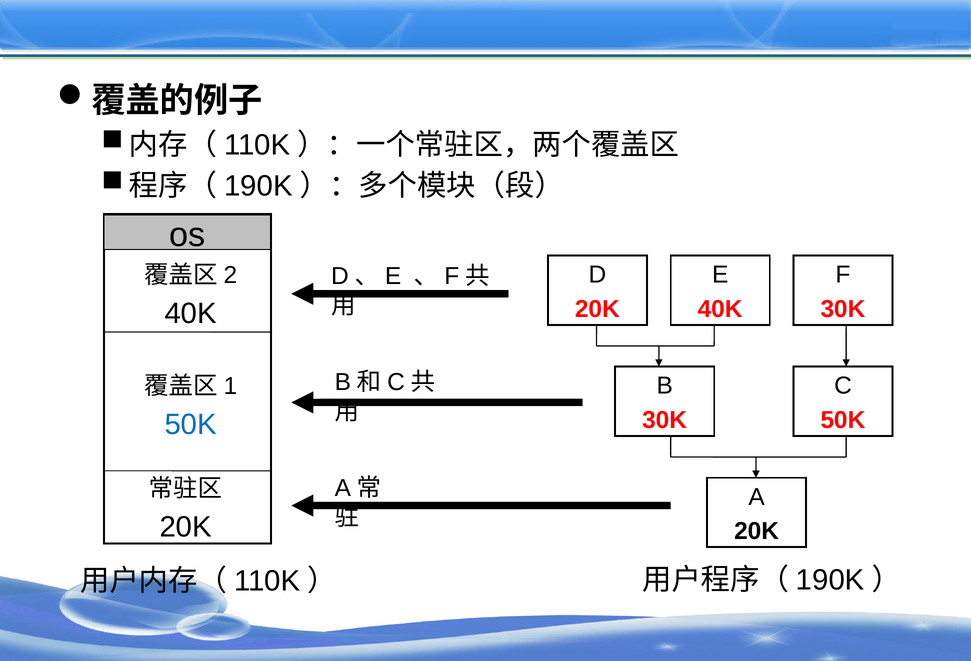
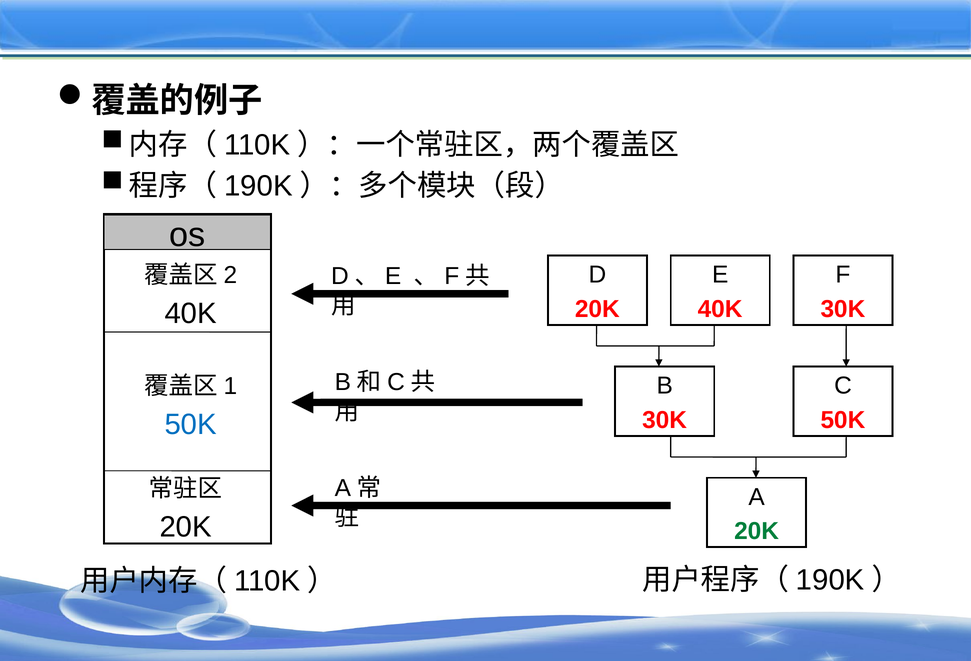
20K colour: black -> green (757, 531)
